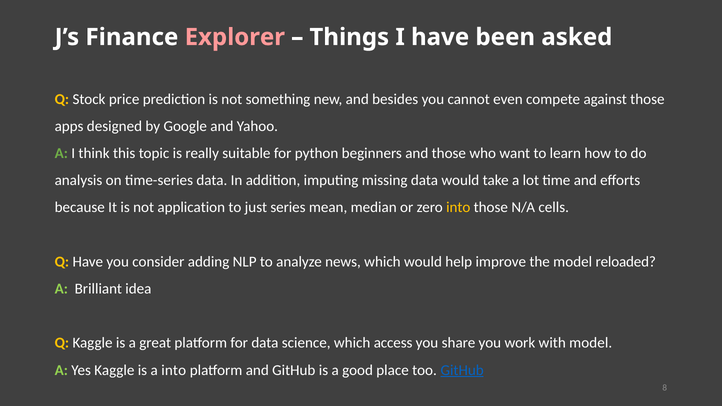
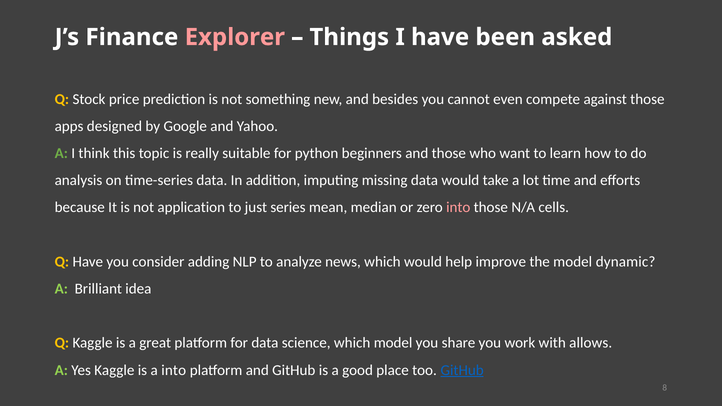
into colour: yellow -> pink (458, 208)
reloaded: reloaded -> dynamic (626, 262)
which access: access -> model (393, 343)
with model: model -> allows (591, 343)
